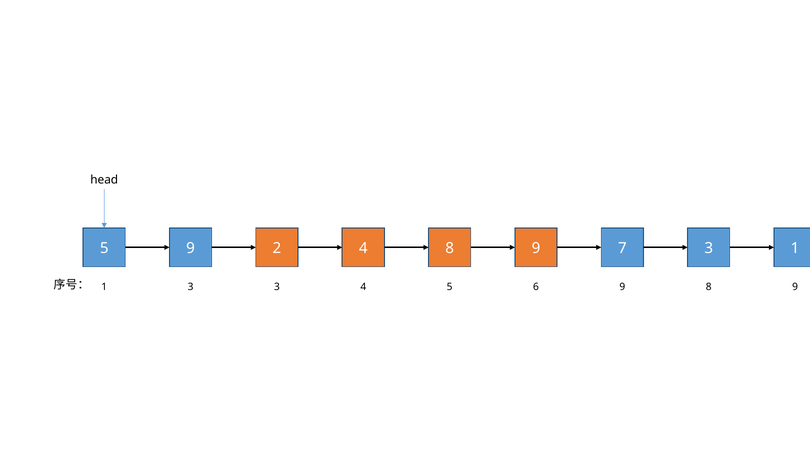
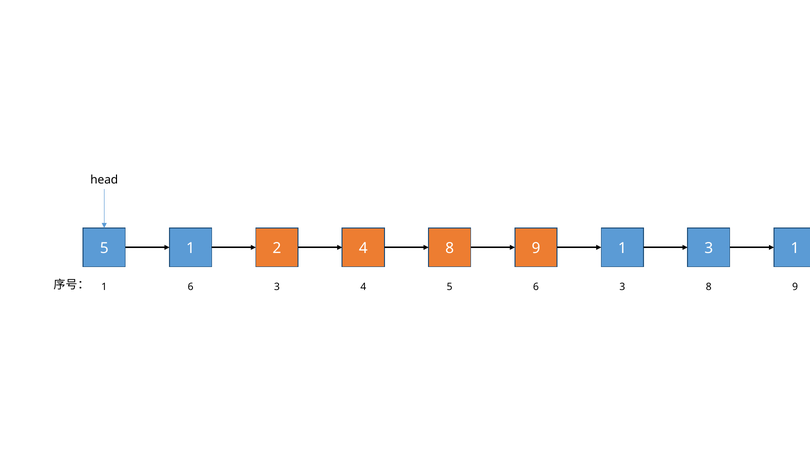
5 9: 9 -> 1 (191, 248)
2 7: 7 -> 1 (622, 248)
1 3: 3 -> 6 (191, 287)
9: 9 -> 3 (622, 287)
